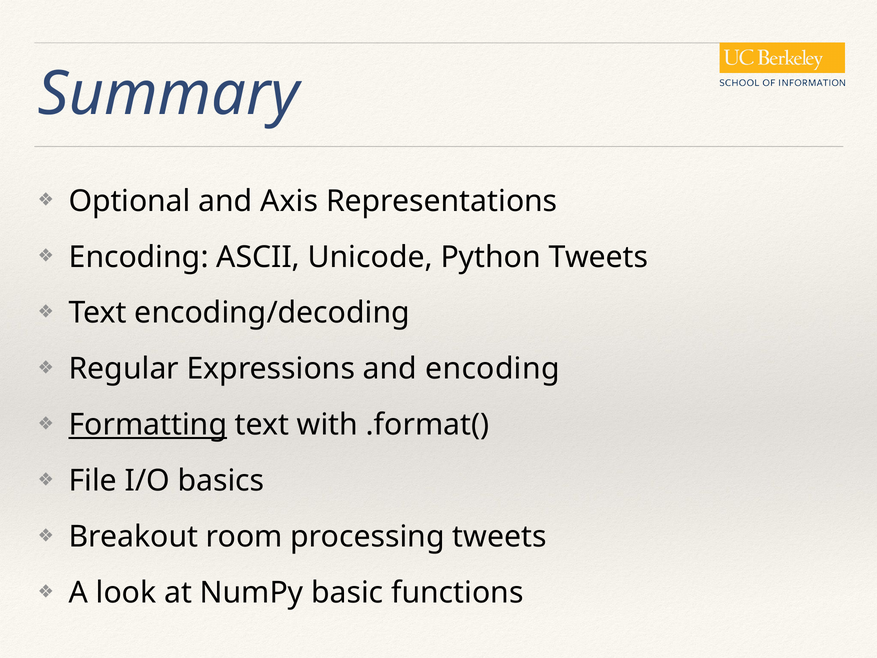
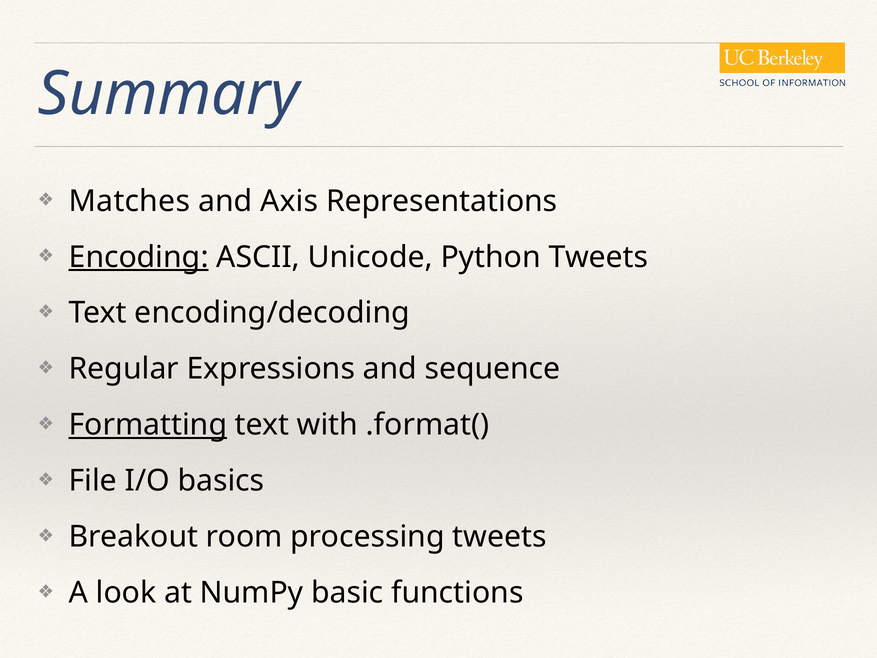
Optional: Optional -> Matches (129, 201)
Encoding underline: none -> present (139, 257)
and encoding: encoding -> sequence (493, 369)
